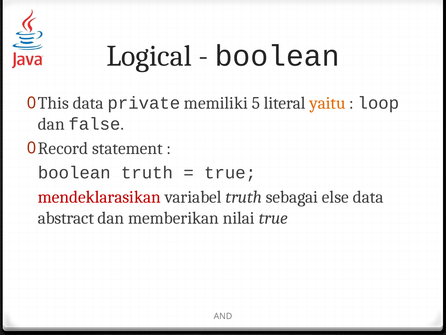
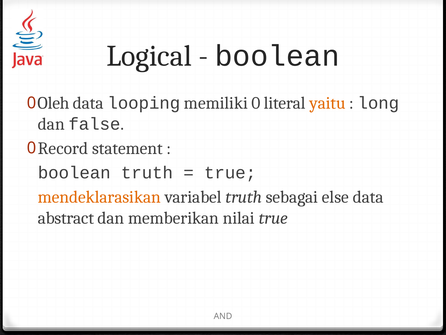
This: This -> Oleh (54, 103)
private: private -> looping (144, 103)
memiliki 5: 5 -> 0 (256, 103)
loop: loop -> long (378, 103)
mendeklarasikan colour: red -> orange (99, 197)
